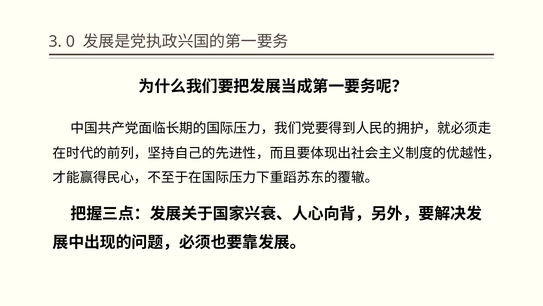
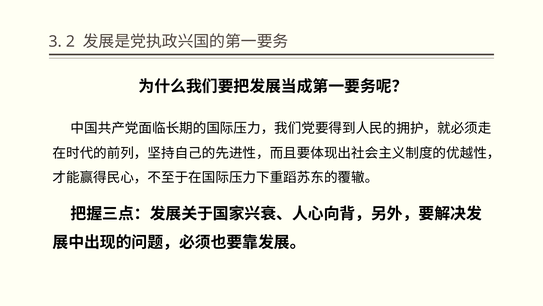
0: 0 -> 2 (70, 42)
